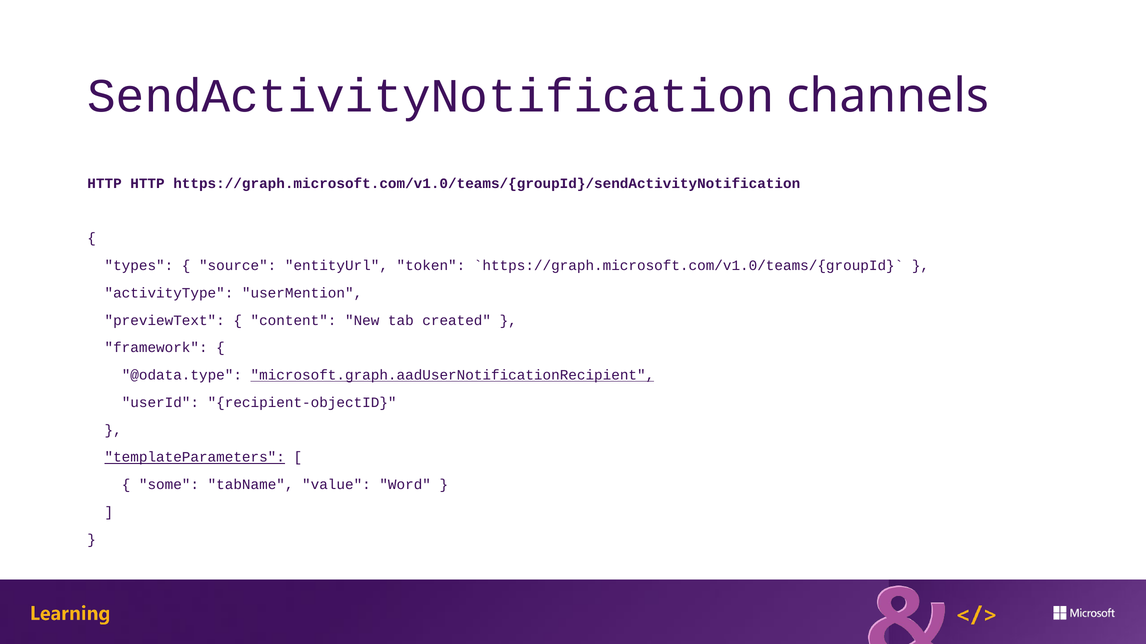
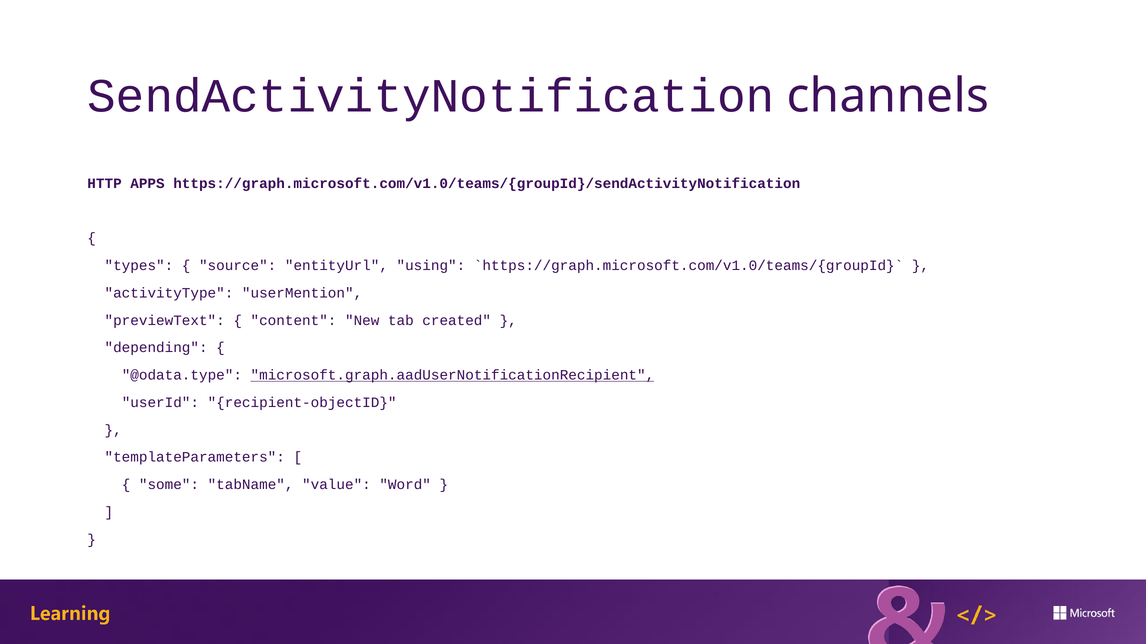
HTTP HTTP: HTTP -> APPS (147, 184)
token: token -> using (431, 266)
framework: framework -> depending (156, 348)
templateParameters underline: present -> none (195, 458)
